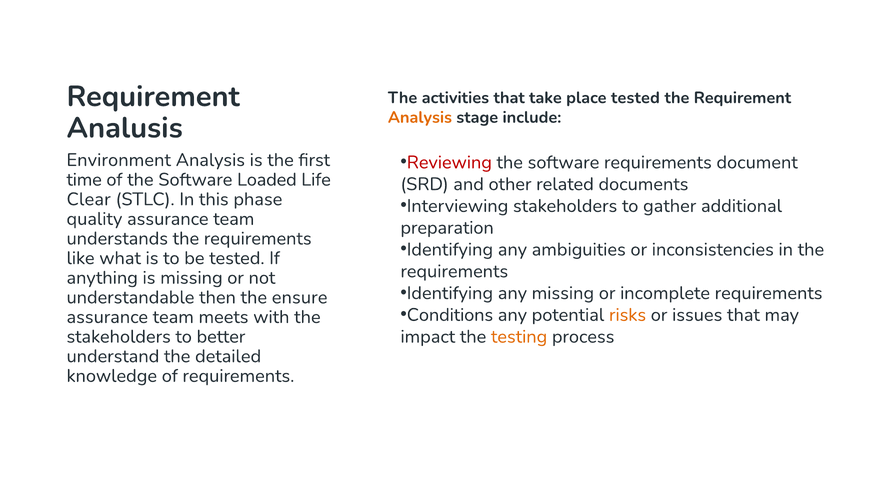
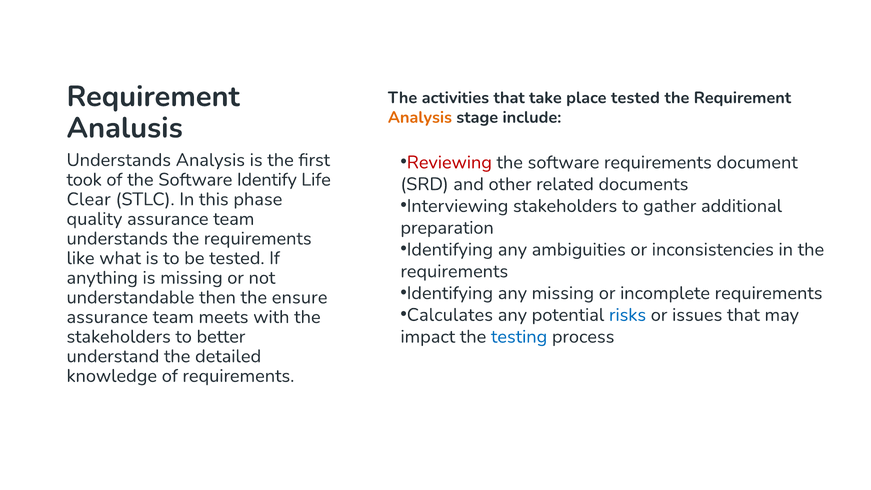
Environment: Environment -> Understands (119, 160)
time: time -> took (84, 180)
Loaded: Loaded -> Identify (267, 180)
Conditions: Conditions -> Calculates (450, 315)
risks colour: orange -> blue (628, 315)
testing colour: orange -> blue (519, 337)
